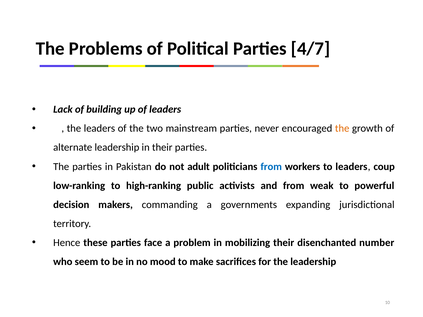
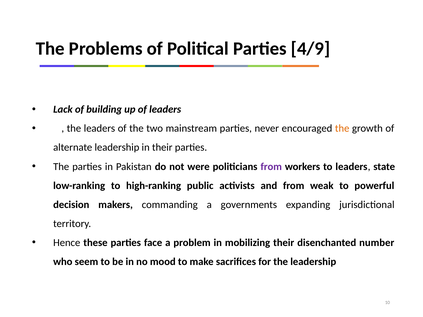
4/7: 4/7 -> 4/9 (311, 49)
adult: adult -> were (199, 167)
from colour: blue -> purple (271, 167)
coup: coup -> state (384, 167)
